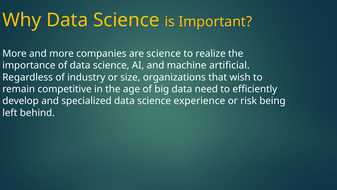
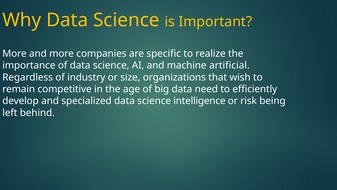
are science: science -> specific (164, 54)
experience: experience -> intelligence (199, 101)
